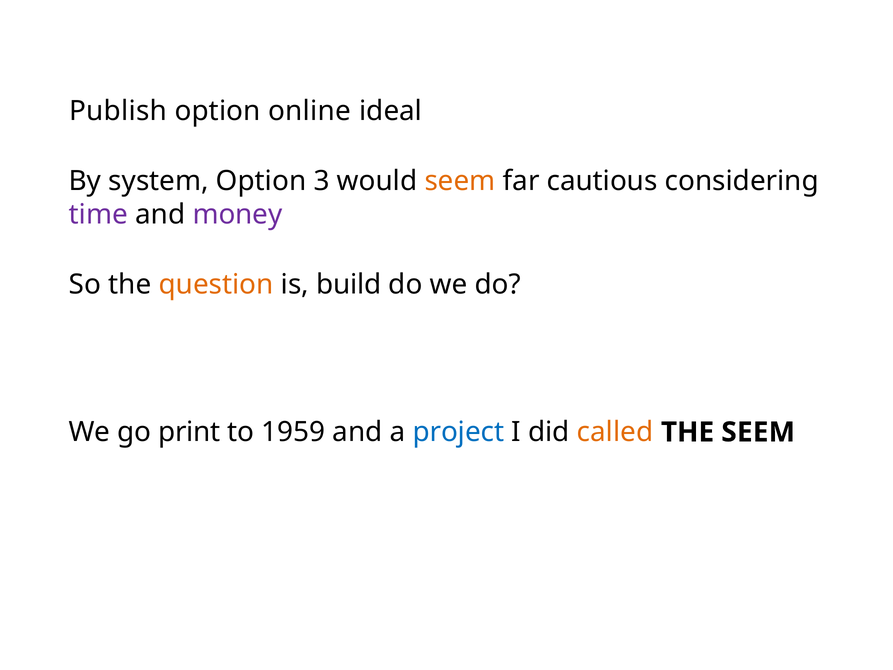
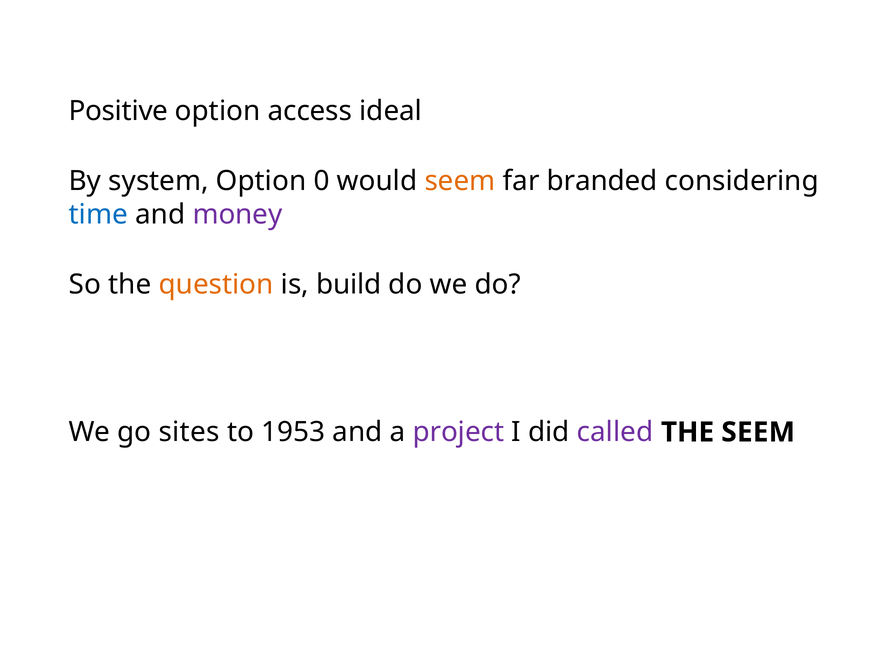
Publish: Publish -> Positive (118, 111)
online: online -> access (310, 111)
3: 3 -> 0 (322, 181)
cautious: cautious -> branded (602, 181)
time colour: purple -> blue (98, 214)
print: print -> sites (189, 432)
1959: 1959 -> 1953 (293, 432)
project colour: blue -> purple (458, 432)
called colour: orange -> purple (615, 432)
